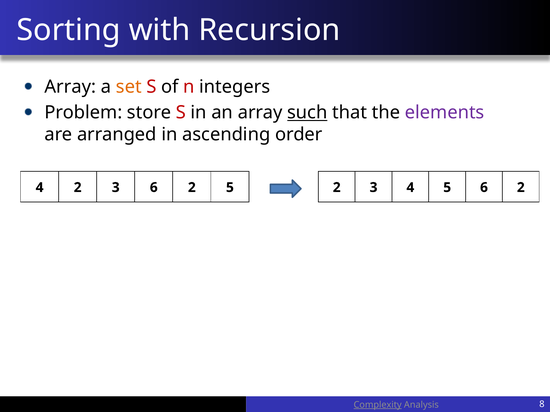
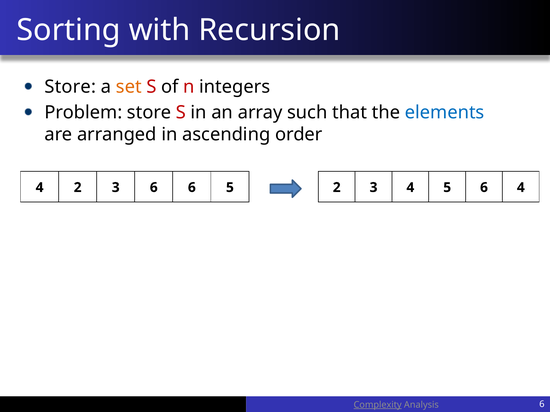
Array: Array -> Store (70, 87)
such underline: present -> none (307, 113)
elements colour: purple -> blue (445, 113)
3 6 2: 2 -> 6 (192, 188)
5 6 2: 2 -> 4 (521, 188)
Analysis 8: 8 -> 6 (542, 405)
